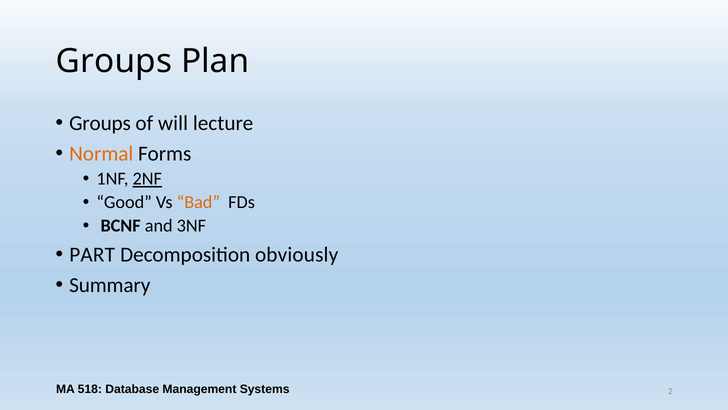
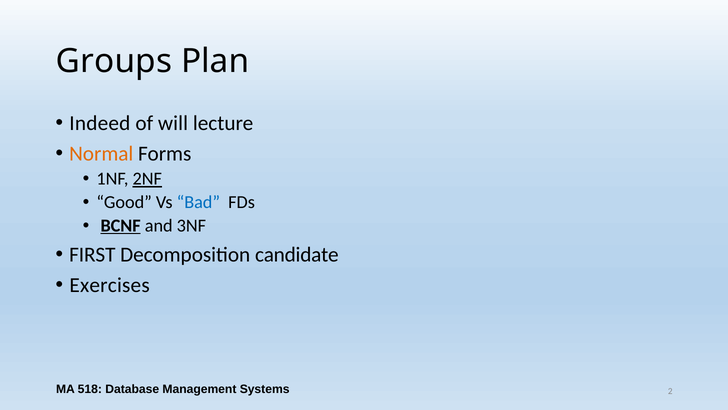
Groups: Groups -> Indeed (100, 123)
Bad colour: orange -> blue (198, 202)
BCNF underline: none -> present (121, 226)
PART: PART -> FIRST (92, 254)
obviously: obviously -> candidate (297, 254)
Summary: Summary -> Exercises (110, 285)
